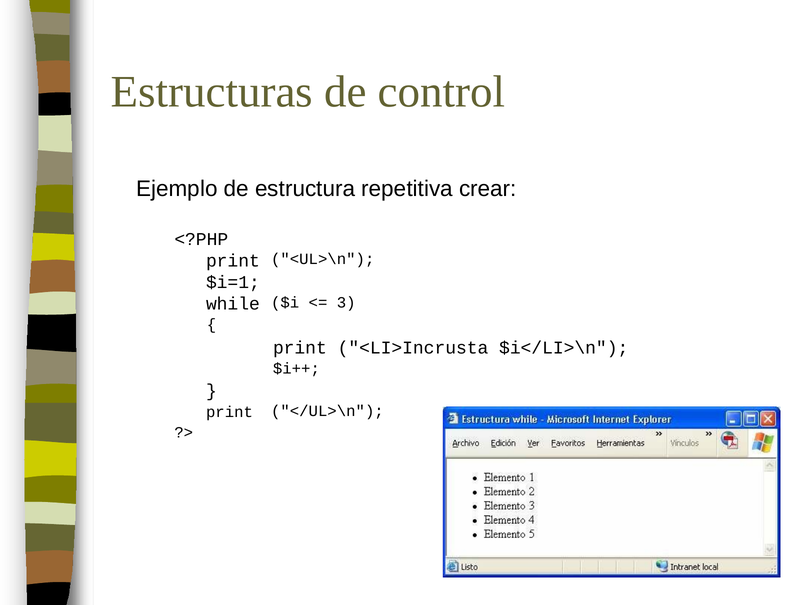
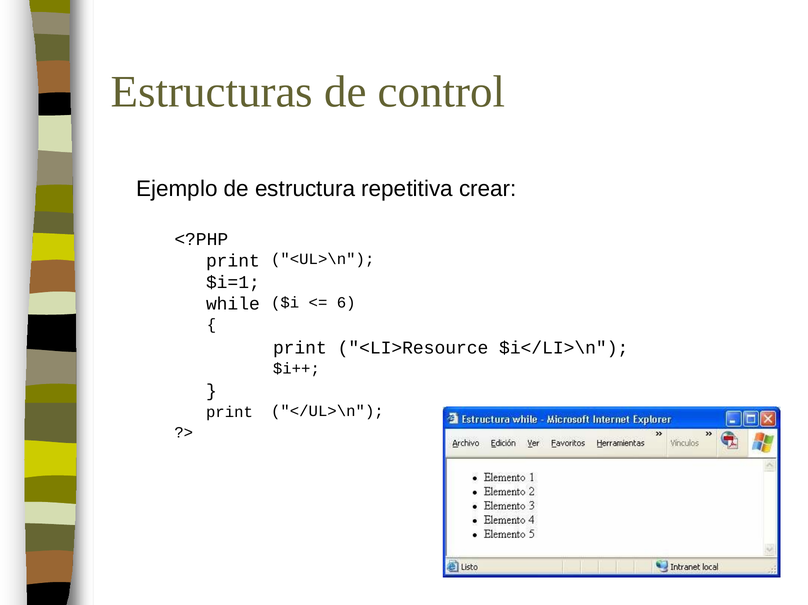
3: 3 -> 6 (346, 302)
<LI>Incrusta: <LI>Incrusta -> <LI>Resource (413, 347)
